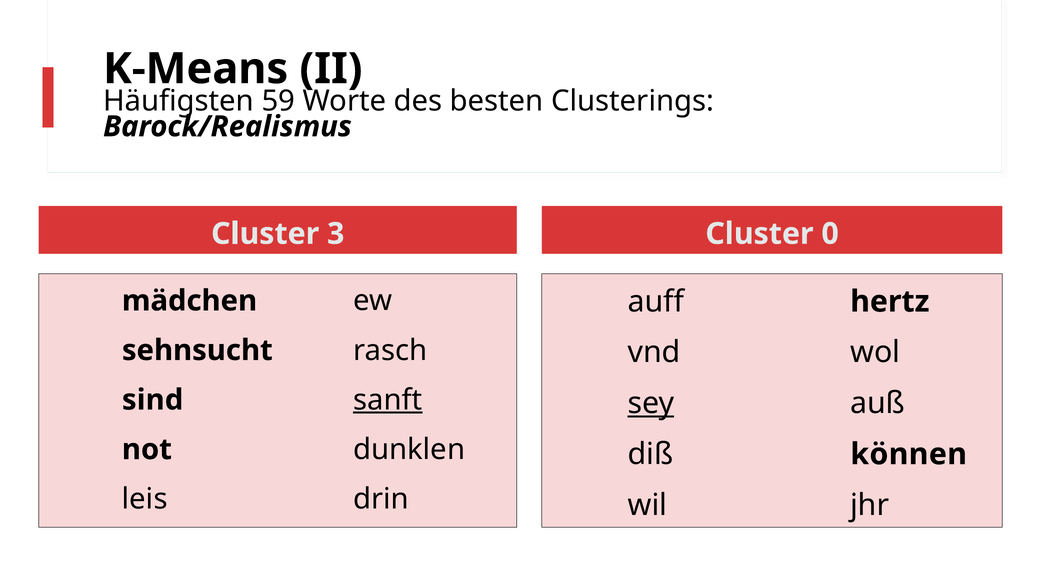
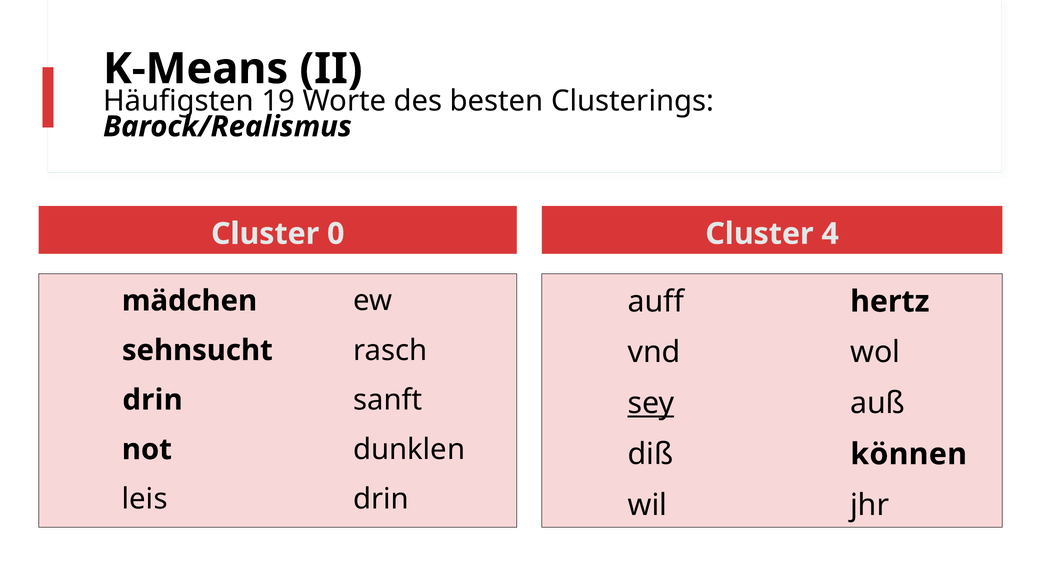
59: 59 -> 19 (278, 101)
3: 3 -> 0 (336, 234)
0: 0 -> 4 (830, 234)
sanft underline: present -> none (388, 400)
sind: sind -> drin (153, 400)
